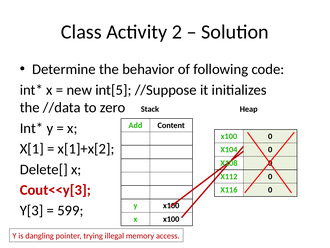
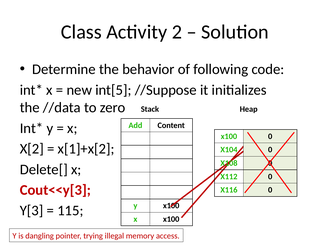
X[1: X[1 -> X[2 (32, 149)
599: 599 -> 115 (70, 210)
